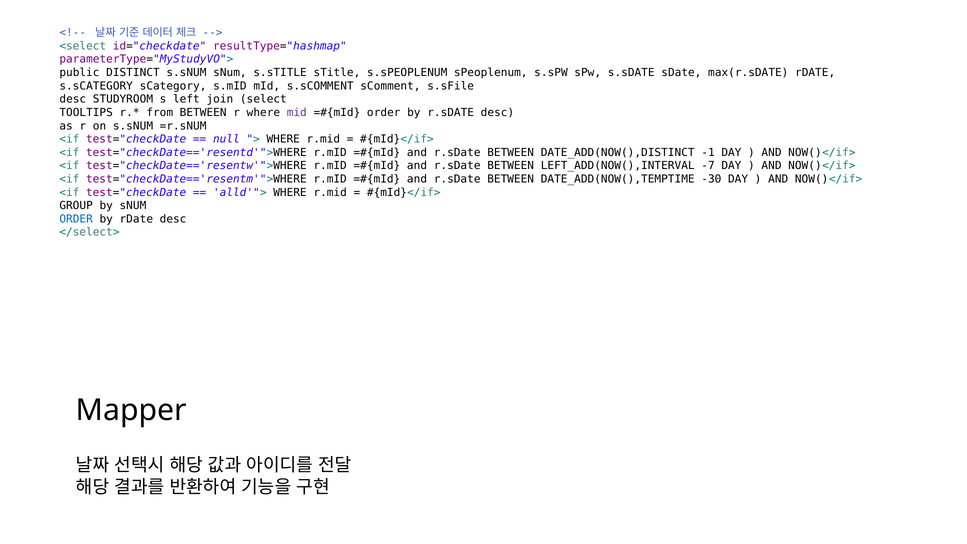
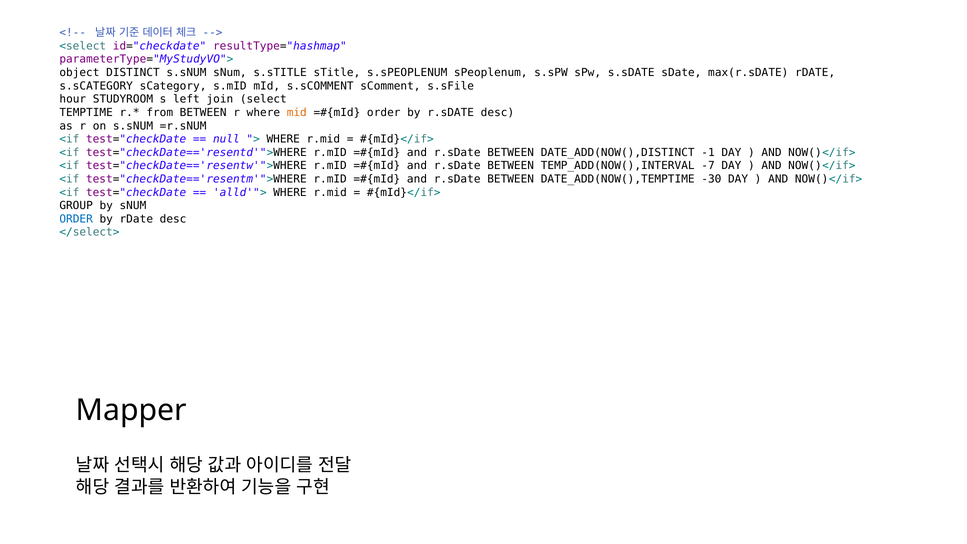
public: public -> object (79, 73)
desc: desc -> hour (73, 99)
TOOLTIPS: TOOLTIPS -> TEMPTIME (86, 113)
mid colour: purple -> orange (297, 113)
LEFT_ADD(NOW(),INTERVAL: LEFT_ADD(NOW(),INTERVAL -> TEMP_ADD(NOW(),INTERVAL (618, 166)
